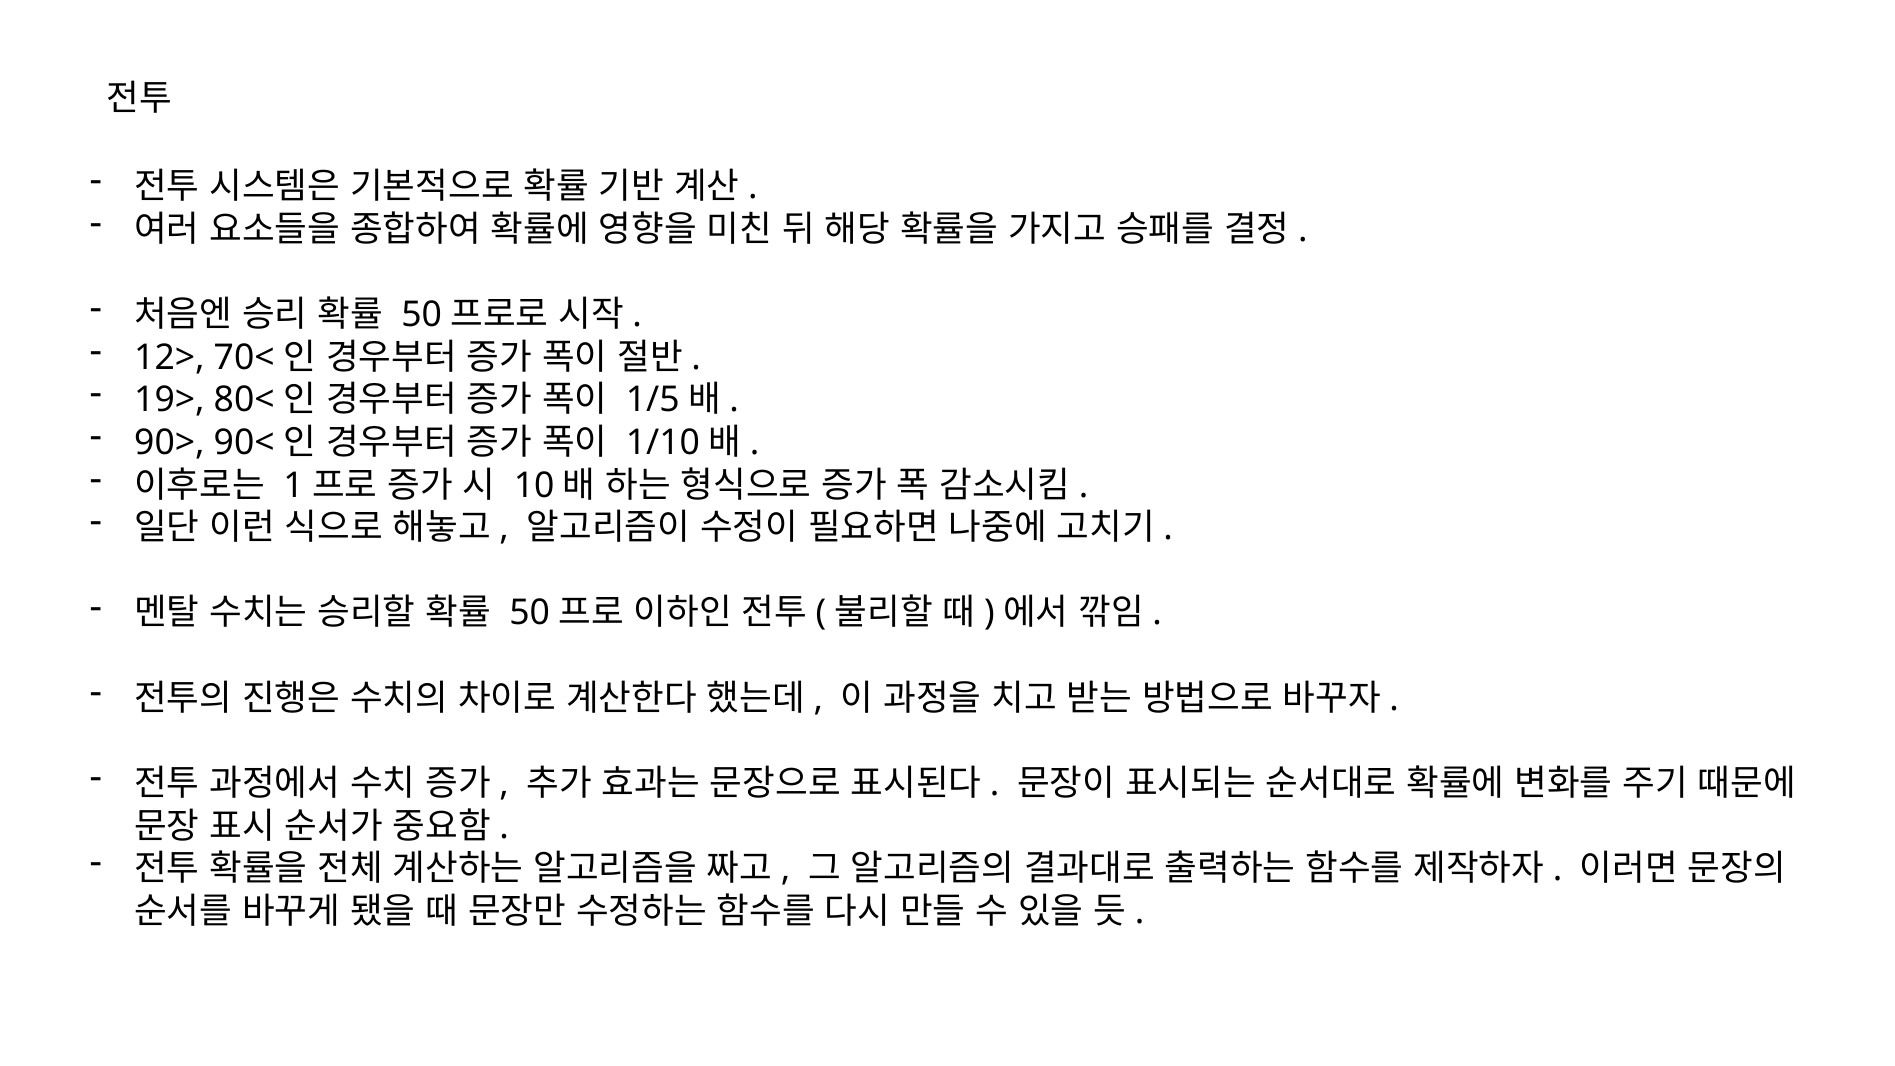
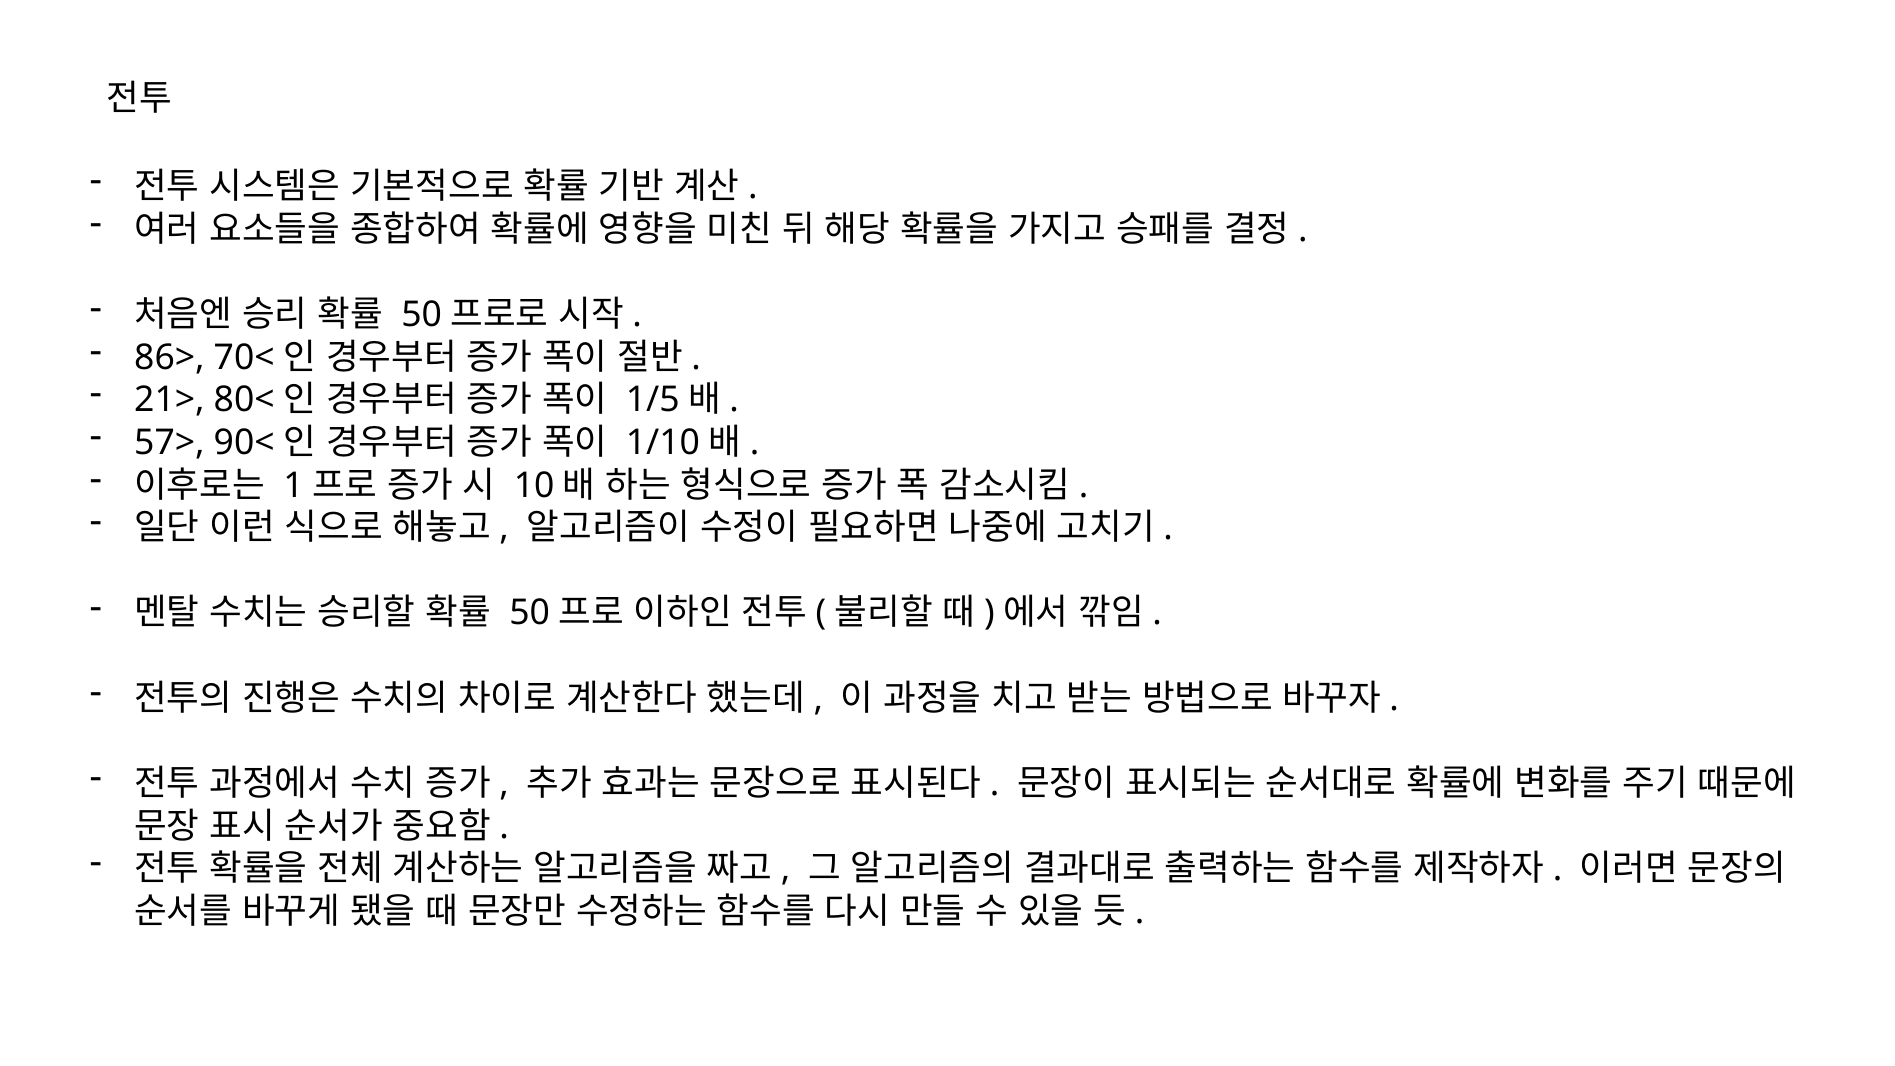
12>: 12> -> 86> (169, 357)
19>: 19> -> 21> (169, 400)
90>: 90> -> 57> (169, 443)
